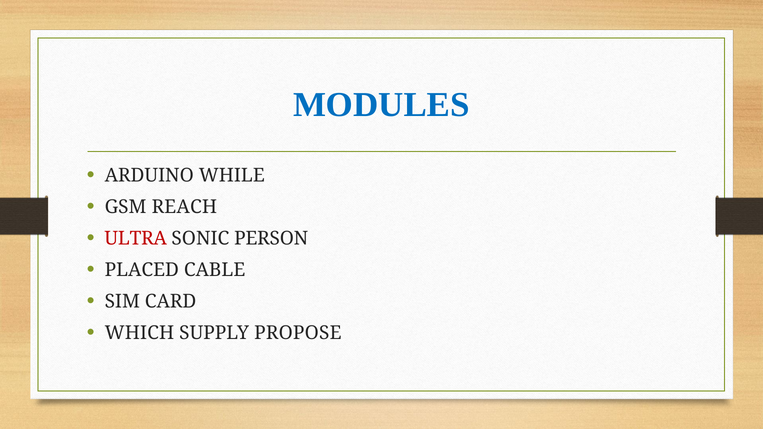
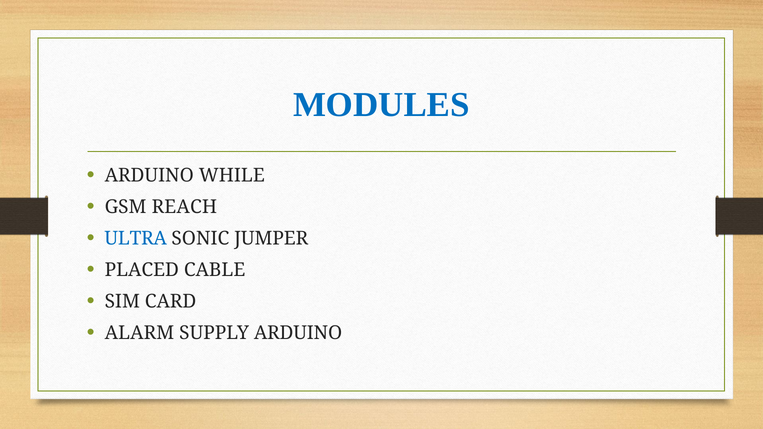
ULTRA colour: red -> blue (136, 239)
PERSON: PERSON -> JUMPER (271, 239)
WHICH: WHICH -> ALARM (139, 333)
SUPPLY PROPOSE: PROPOSE -> ARDUINO (298, 333)
